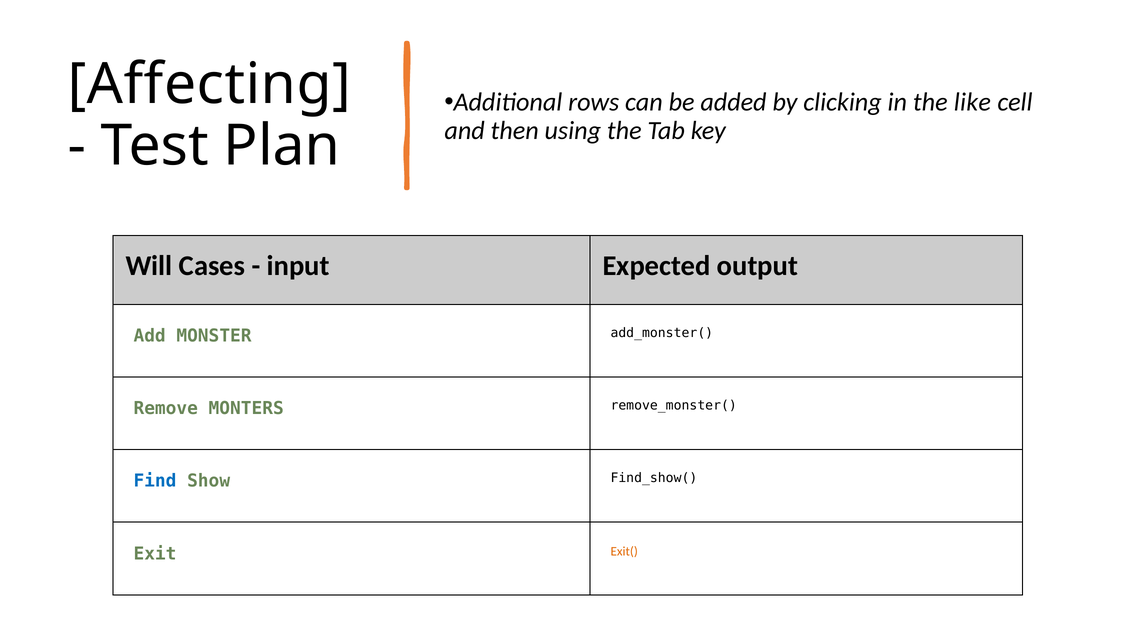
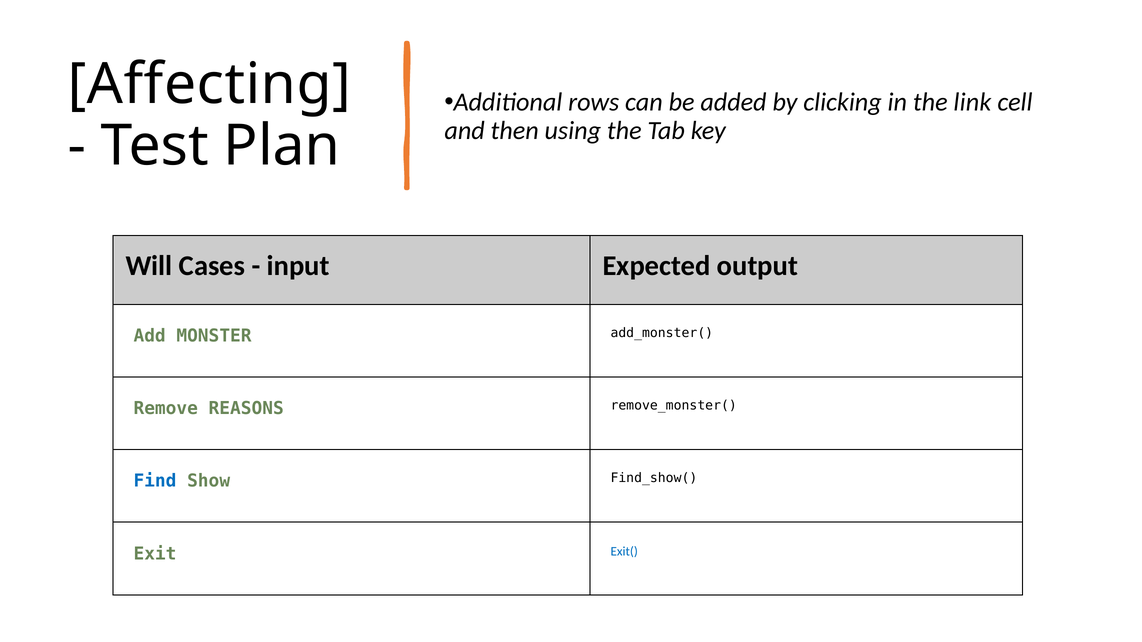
like: like -> link (972, 102)
MONTERS: MONTERS -> REASONS (246, 409)
Exit( colour: orange -> blue (624, 552)
